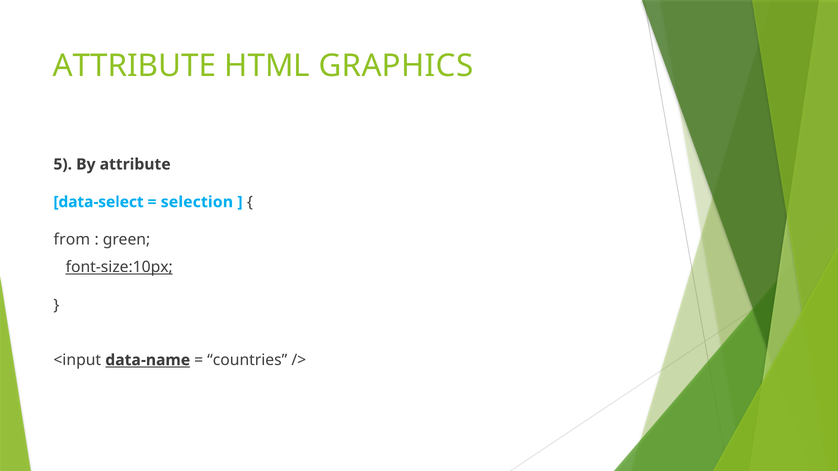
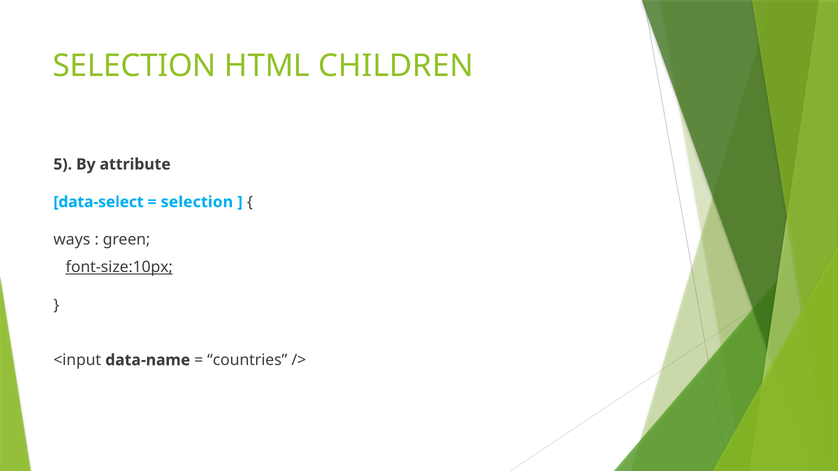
ATTRIBUTE: ATTRIBUTE -> SELECTION (135, 66)
GRAPHICS: GRAPHICS -> CHILDREN (396, 66)
from: from -> ways (72, 240)
data-name underline: present -> none (148, 360)
